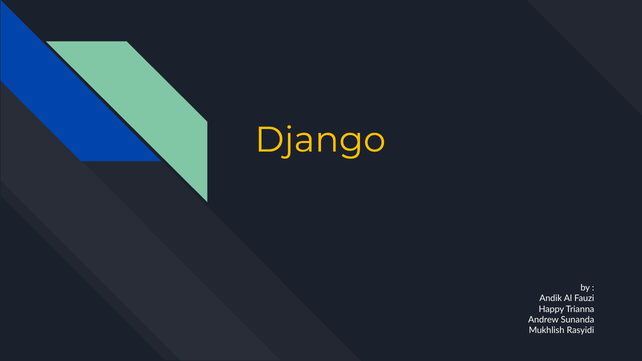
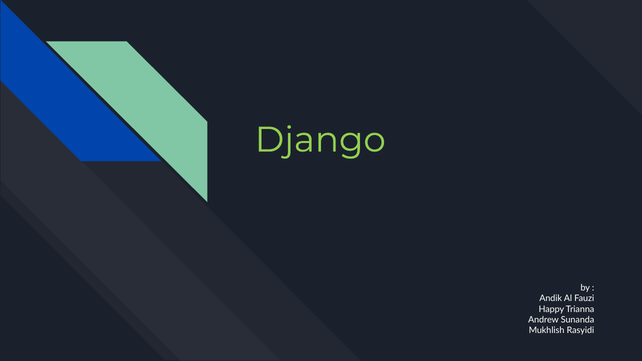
Django colour: yellow -> light green (320, 140)
